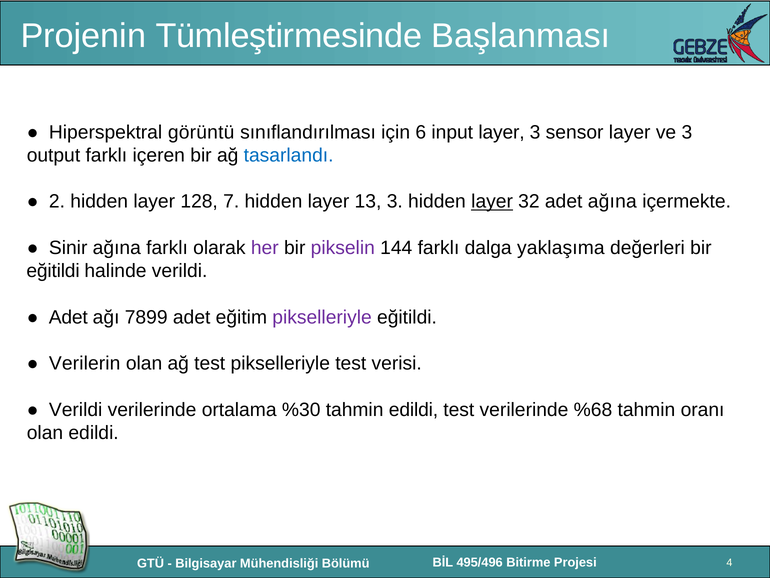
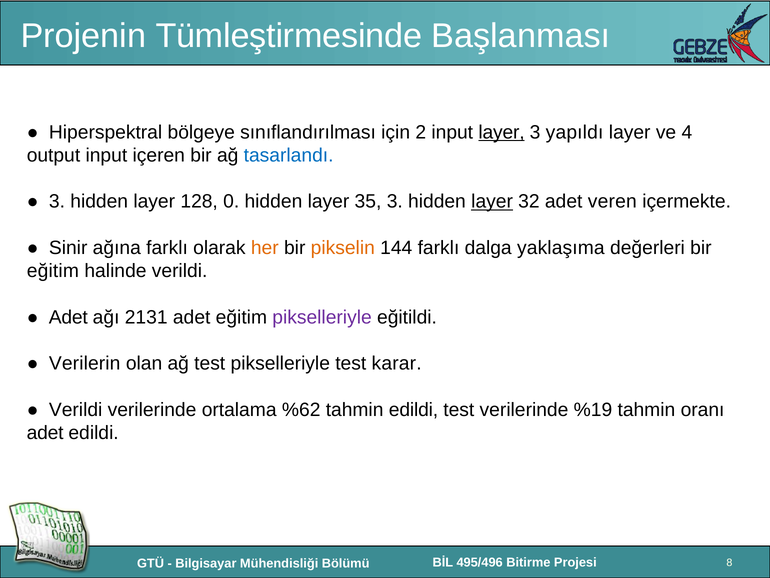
görüntü: görüntü -> bölgeye (201, 132)
6: 6 -> 2 (421, 132)
layer underline: none -> present (502, 132)
sensor: sensor -> yapıldı (575, 132)
ve 3: 3 -> 4 (687, 132)
output farklı: farklı -> input (106, 155)
2: 2 -> 3 (57, 201)
7: 7 -> 0 (231, 201)
13: 13 -> 35 (368, 201)
adet ağına: ağına -> veren (612, 201)
her colour: purple -> orange (265, 248)
pikselin colour: purple -> orange (343, 248)
eğitildi: eğitildi -> eğitim (53, 271)
7899: 7899 -> 2131 (146, 317)
verisi: verisi -> karar (397, 363)
%30: %30 -> %62 (301, 409)
%68: %68 -> %19 (593, 409)
olan: olan -> adet (45, 432)
4: 4 -> 8 (729, 562)
